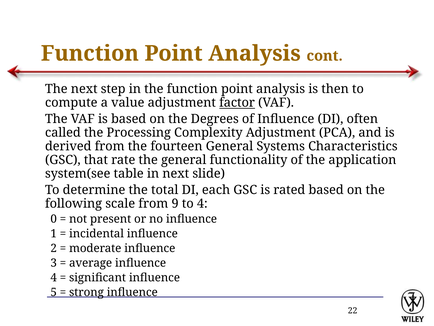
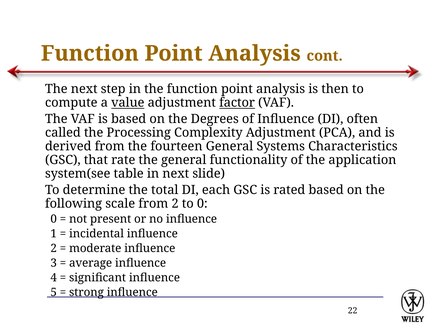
value underline: none -> present (128, 103)
from 9: 9 -> 2 (175, 203)
to 4: 4 -> 0 (202, 203)
